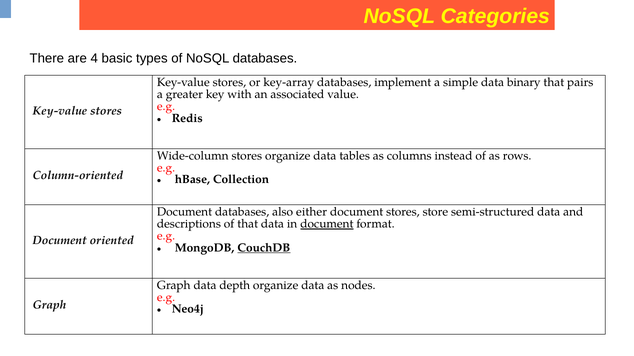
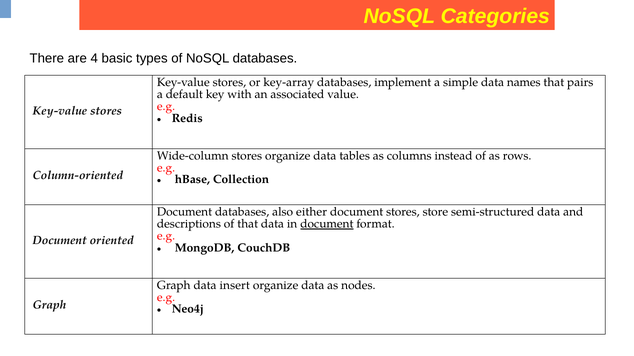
binary: binary -> names (524, 83)
greater: greater -> default (184, 95)
CouchDB underline: present -> none (264, 248)
depth: depth -> insert (235, 286)
